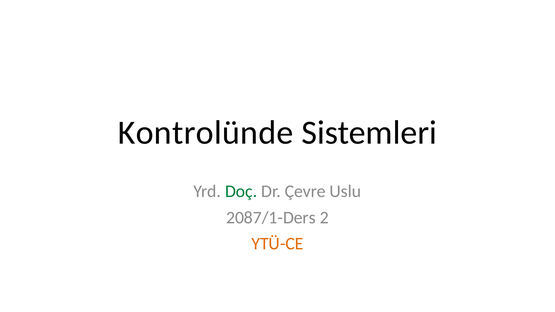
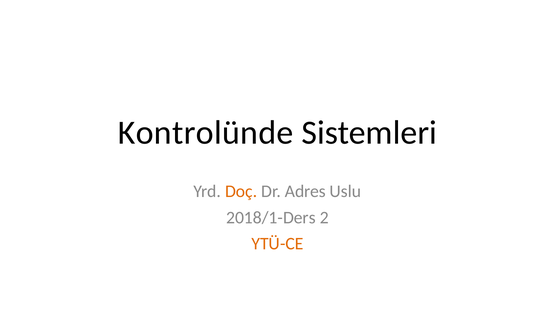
Doç colour: green -> orange (241, 192)
Çevre: Çevre -> Adres (305, 192)
2087/1-Ders: 2087/1-Ders -> 2018/1-Ders (271, 218)
